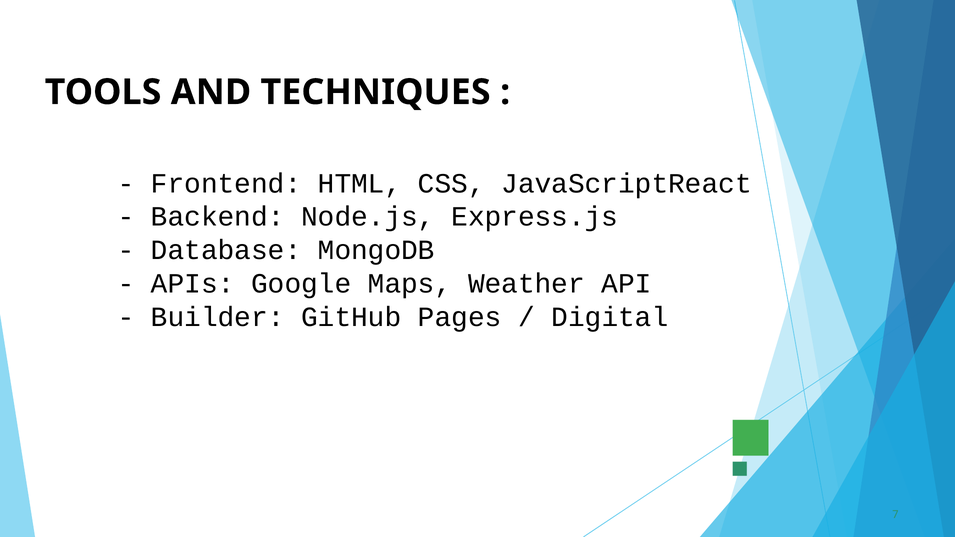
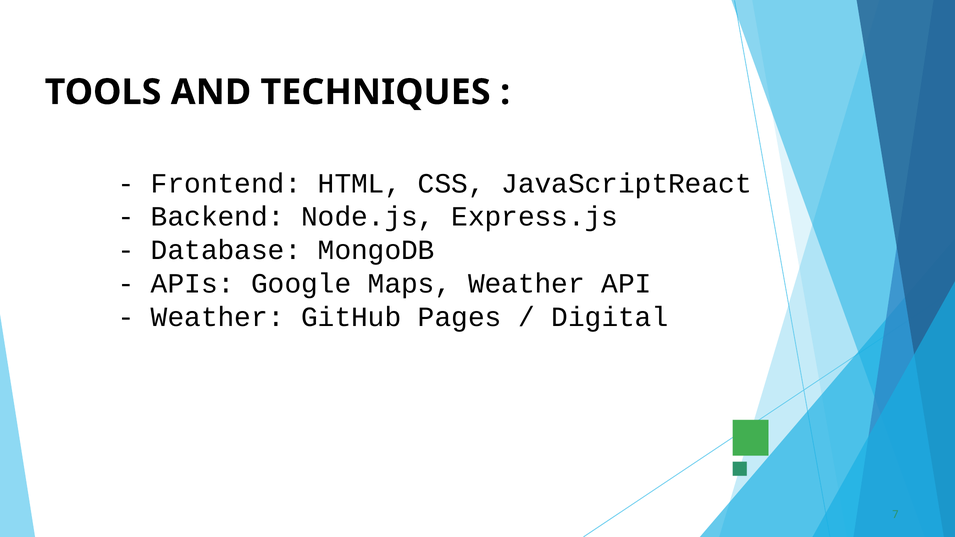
Builder: Builder -> Weather (218, 317)
